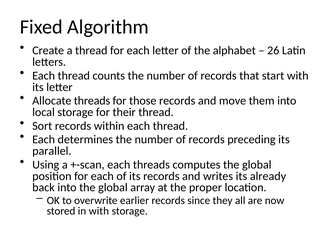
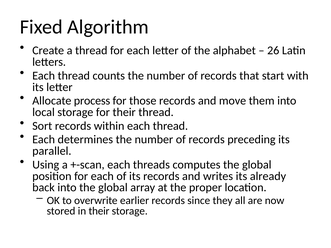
Allocate threads: threads -> process (92, 101)
in with: with -> their (99, 211)
